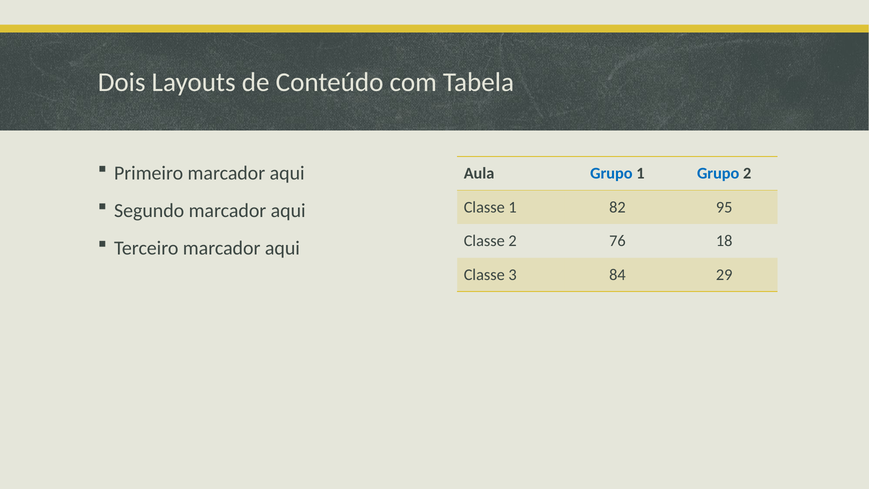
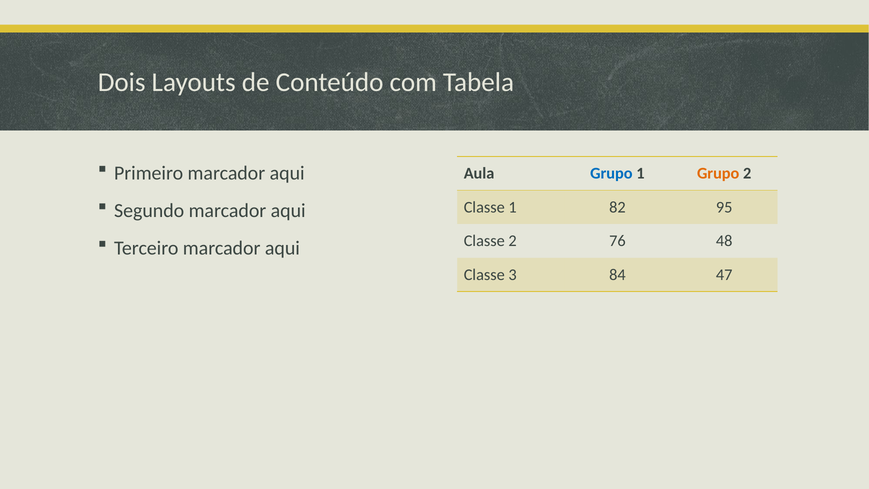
Grupo colour: blue -> orange (718, 173)
18: 18 -> 48 (724, 241)
29: 29 -> 47 (724, 275)
